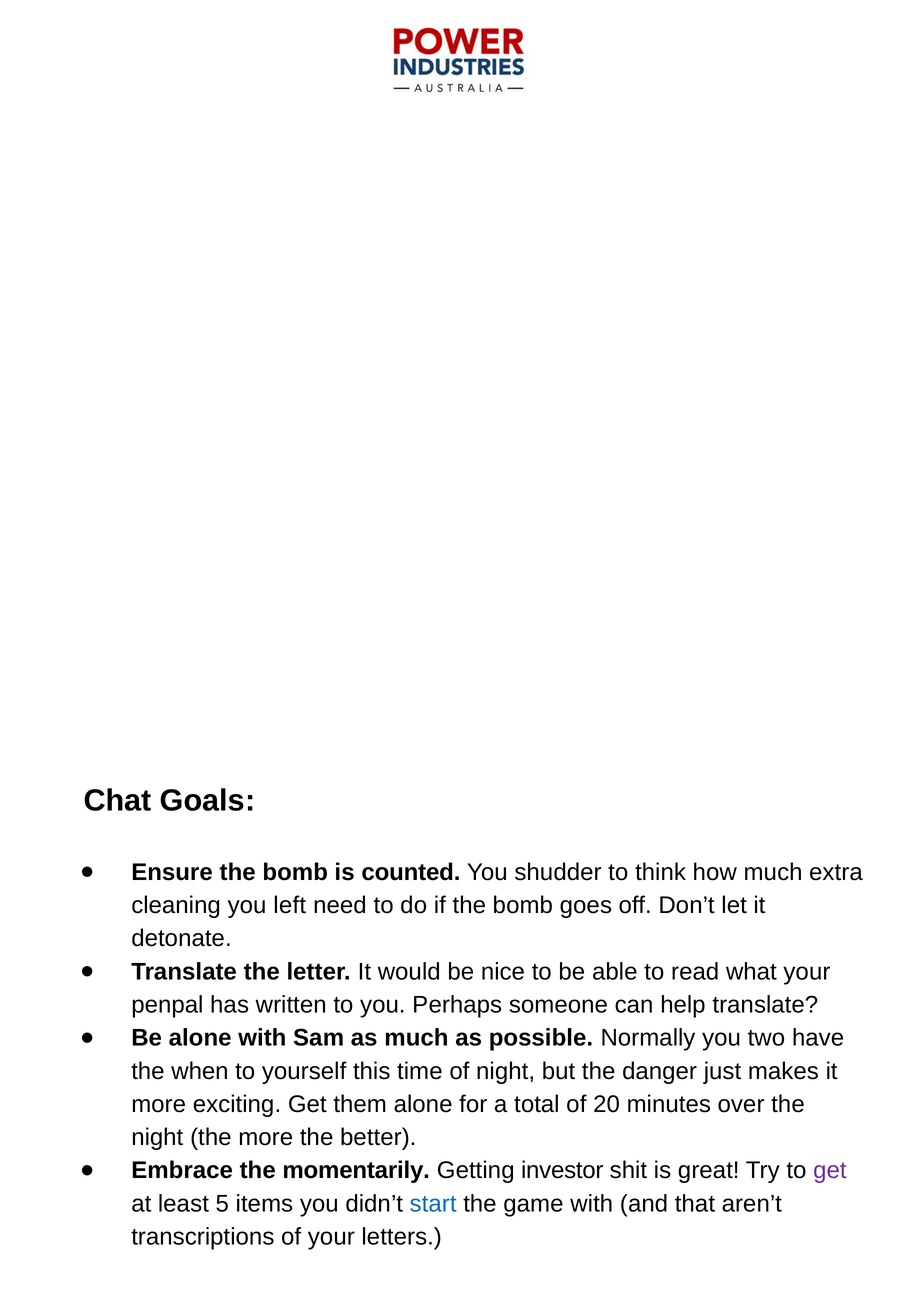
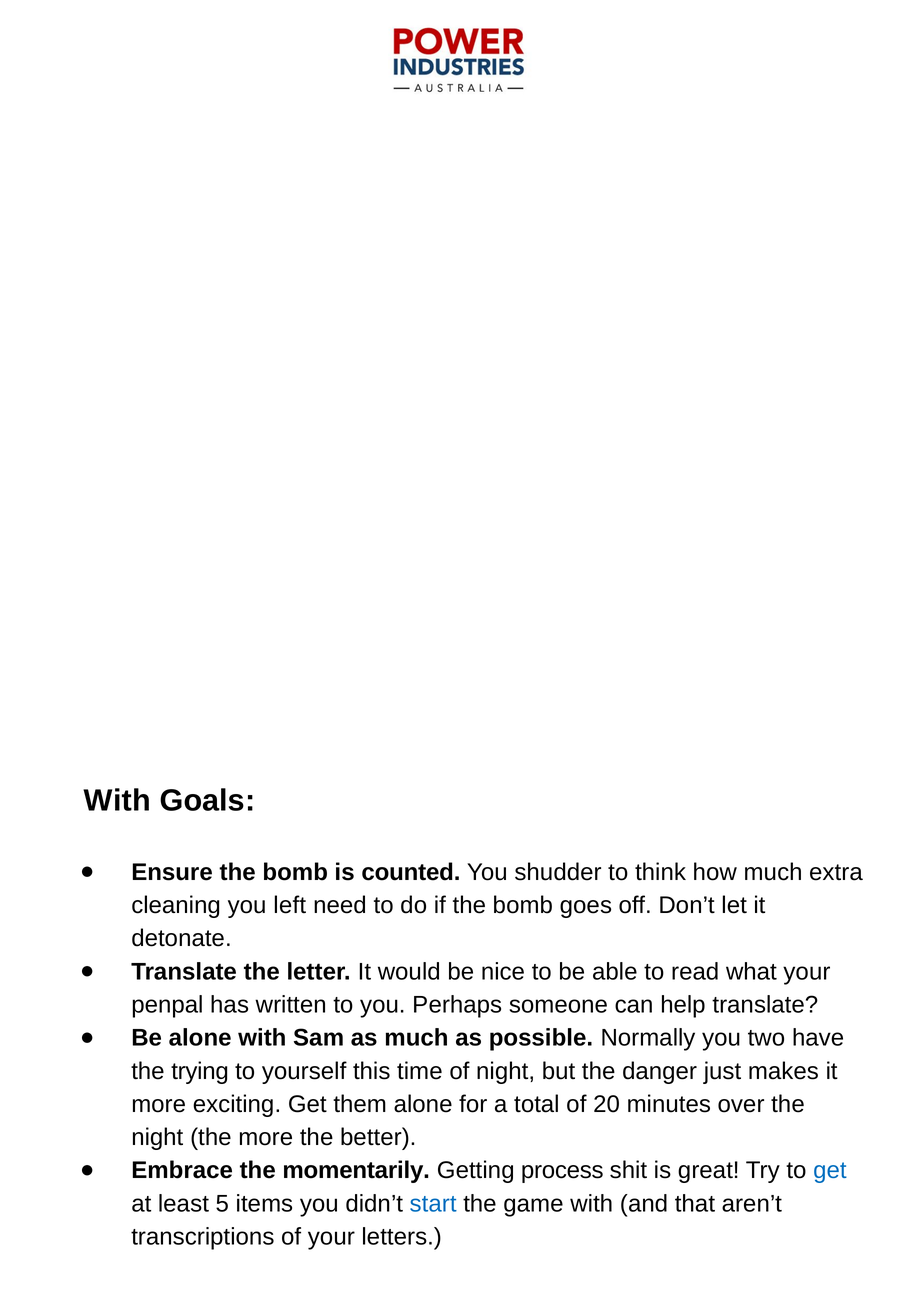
Chat: Chat -> With (117, 801)
when: when -> trying (200, 1071)
investor: investor -> process (562, 1171)
get colour: purple -> blue (830, 1171)
